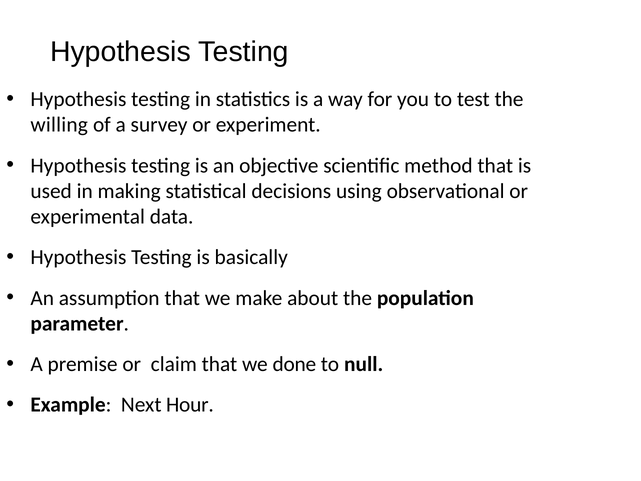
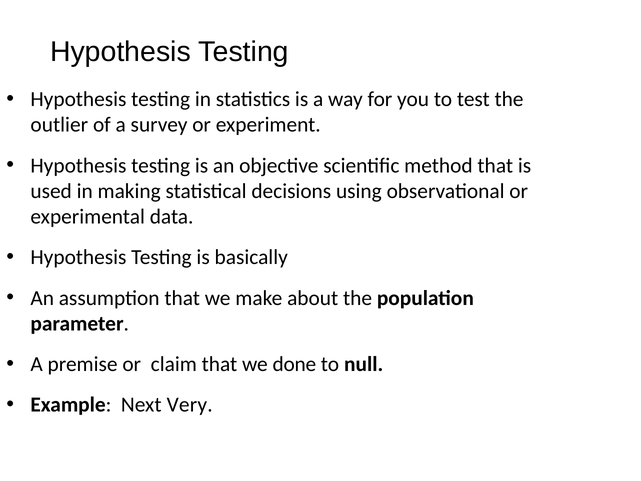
willing: willing -> outlier (59, 125)
Hour: Hour -> Very (190, 405)
